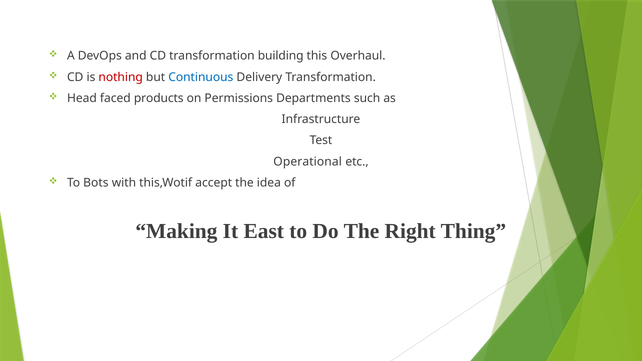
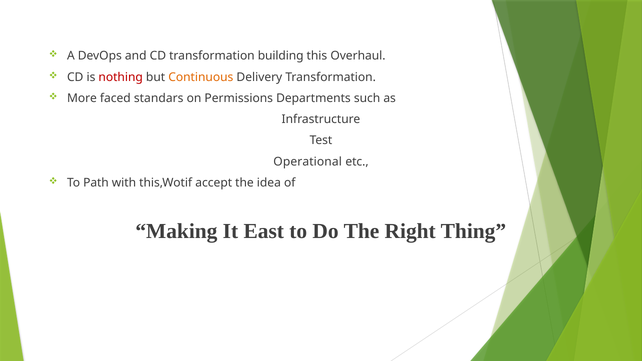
Continuous colour: blue -> orange (201, 77)
Head: Head -> More (82, 98)
products: products -> standars (159, 98)
Bots: Bots -> Path (96, 183)
